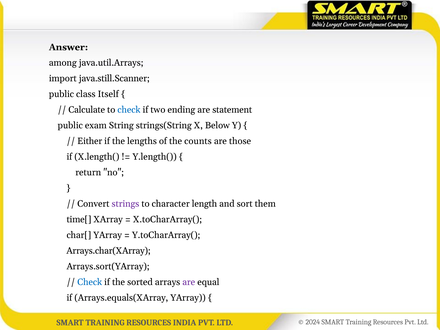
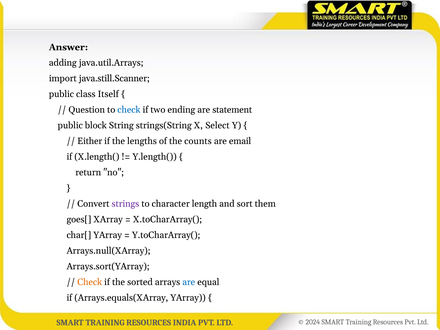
among: among -> adding (63, 63)
Calculate: Calculate -> Question (87, 110)
exam: exam -> block (96, 126)
Below: Below -> Select (217, 126)
those: those -> email (240, 141)
time[: time[ -> goes[ (79, 219)
Arrays.char(XArray: Arrays.char(XArray -> Arrays.null(XArray (109, 251)
Check colour: blue -> orange (90, 282)
are colour: purple -> blue (189, 282)
